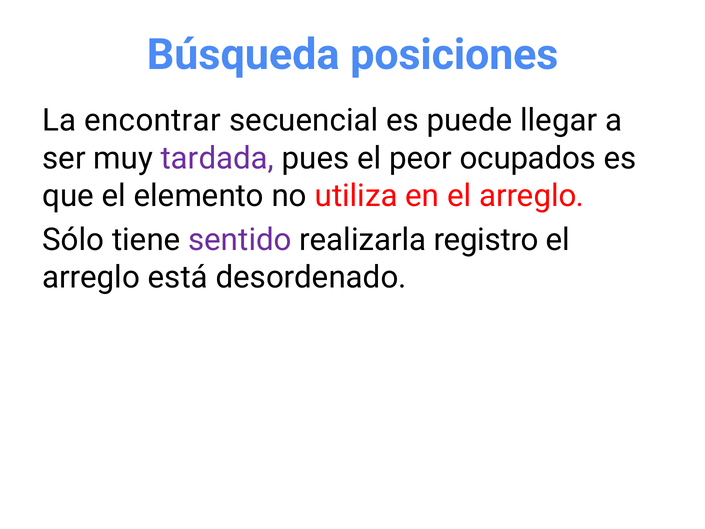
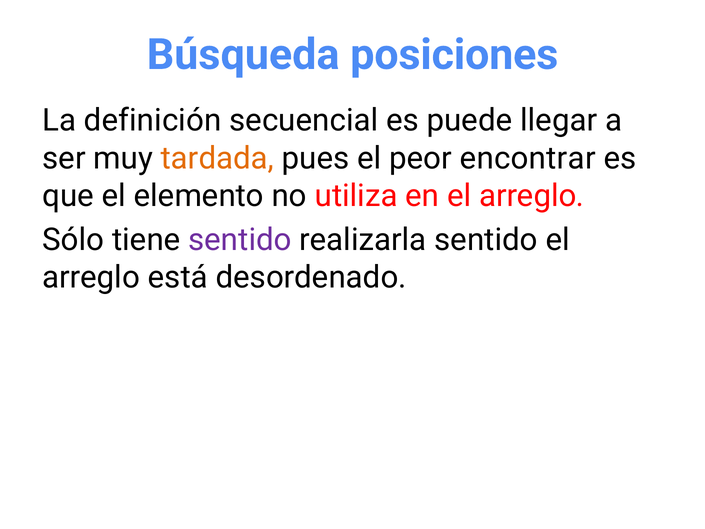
encontrar: encontrar -> definición (153, 121)
tardada colour: purple -> orange (217, 158)
ocupados: ocupados -> encontrar (528, 158)
realizarla registro: registro -> sentido (486, 240)
